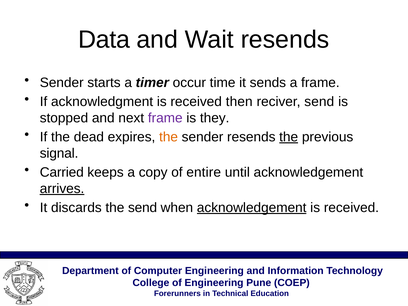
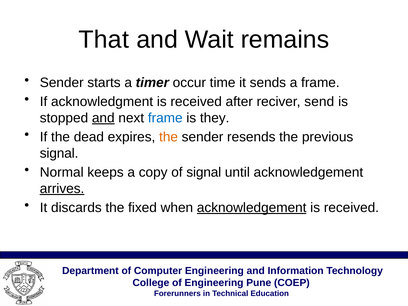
Data: Data -> That (104, 39)
Wait resends: resends -> remains (285, 39)
then: then -> after (239, 102)
and underline: none -> present (103, 118)
frame colour: purple -> blue (165, 118)
the underline: present -> none (289, 137)
Carried: Carried -> Normal (62, 172)
of entire: entire -> signal (204, 172)
the send: send -> fixed (142, 208)
